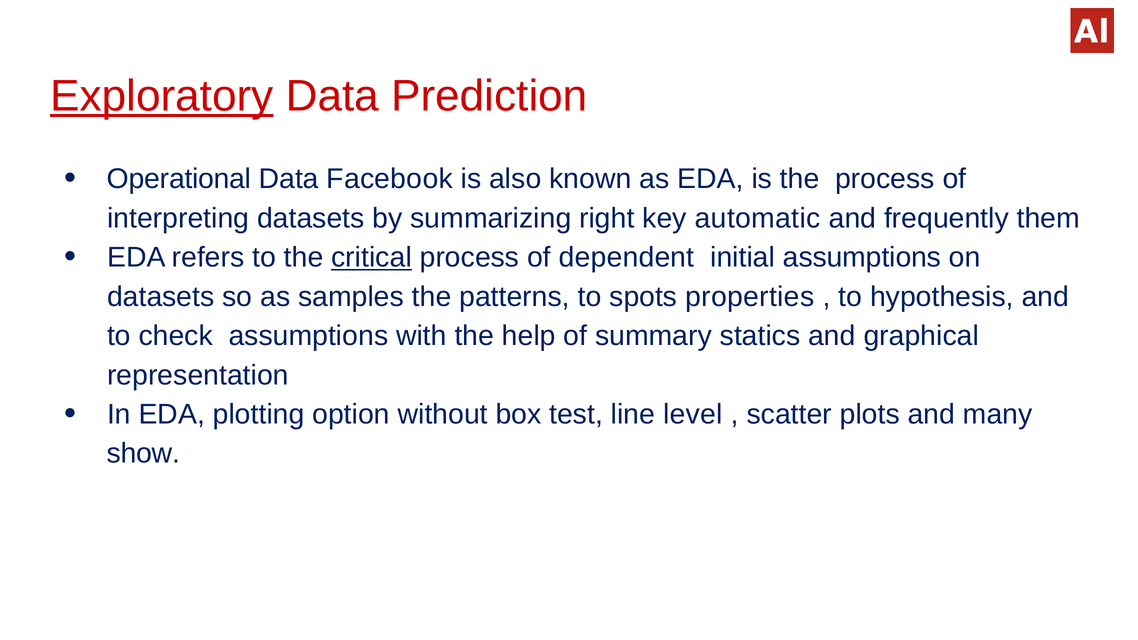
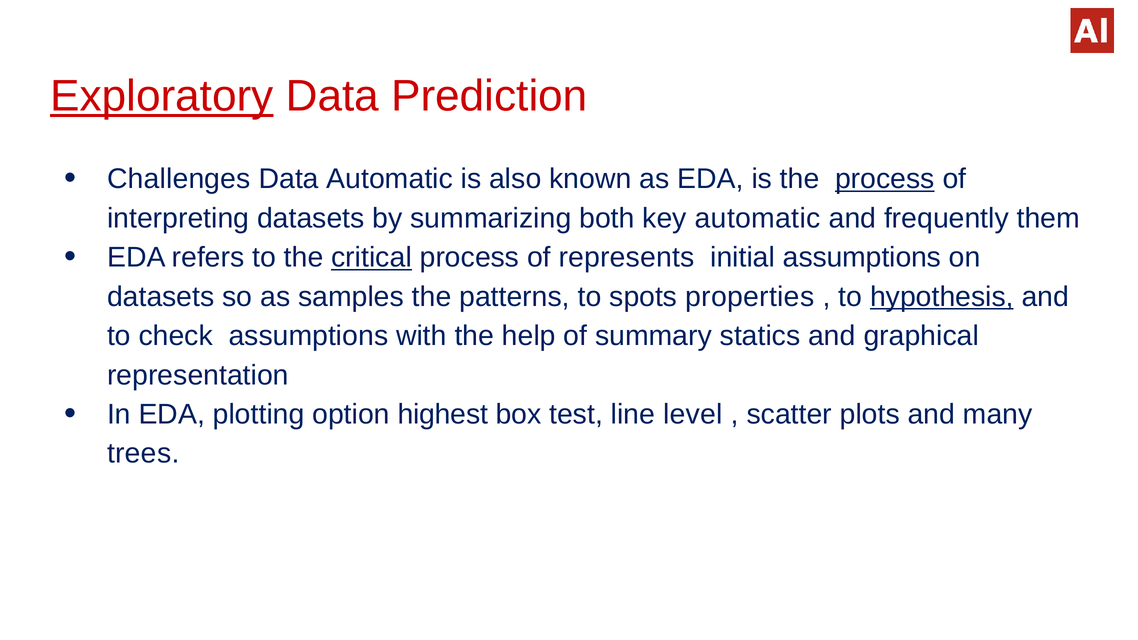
Operational: Operational -> Challenges (179, 179)
Data Facebook: Facebook -> Automatic (390, 179)
process underline: none -> present (885, 179)
right: right -> both (607, 218)
dependent: dependent -> represents (627, 257)
hypothesis underline: none -> present (942, 297)
without: without -> highest (443, 414)
show: show -> trees (143, 454)
